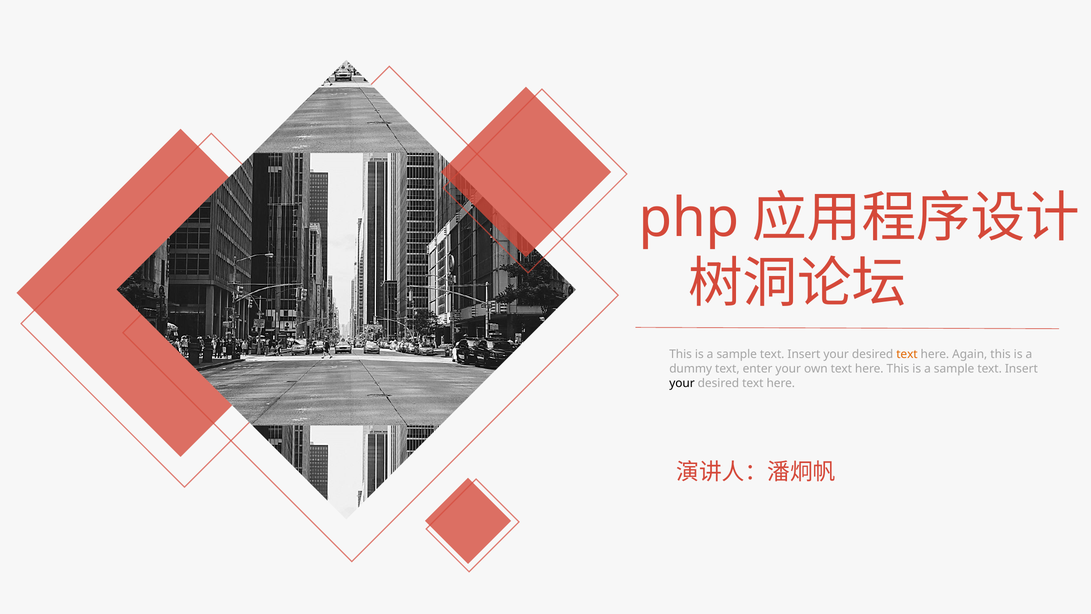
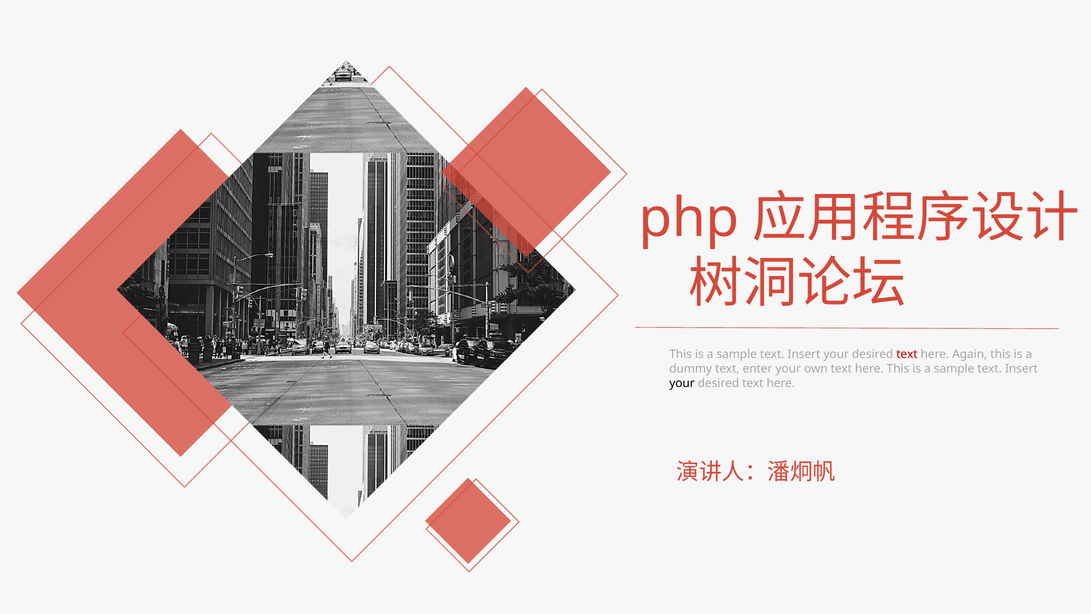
text colour: orange -> red (907, 355)
